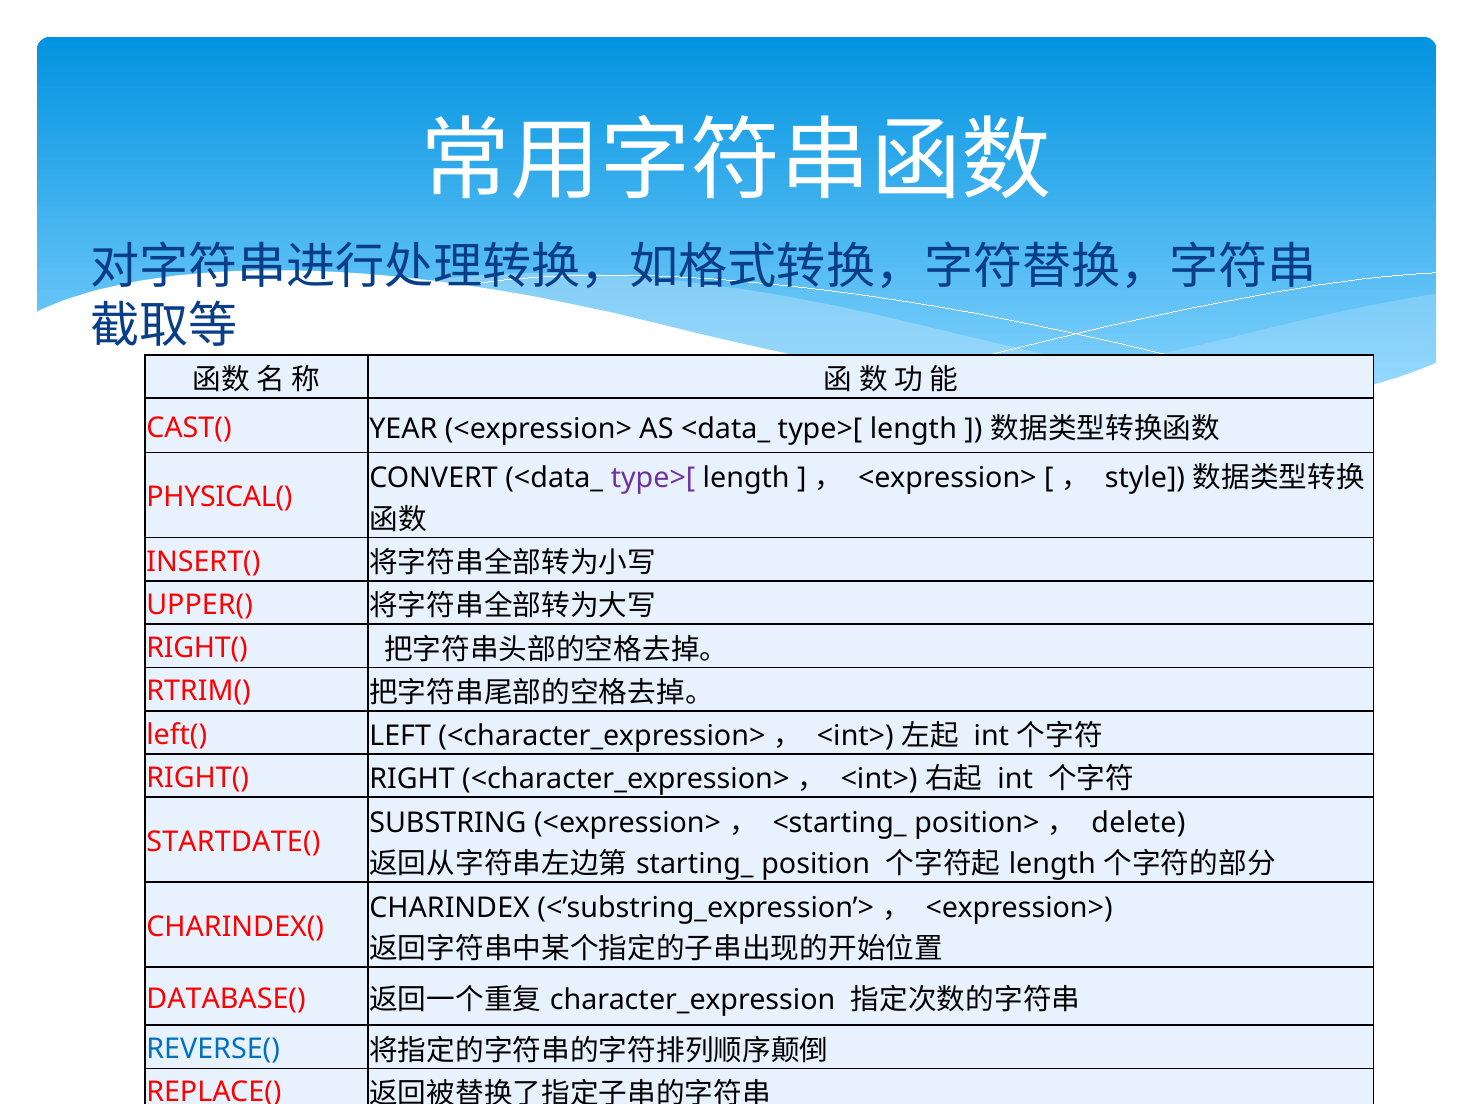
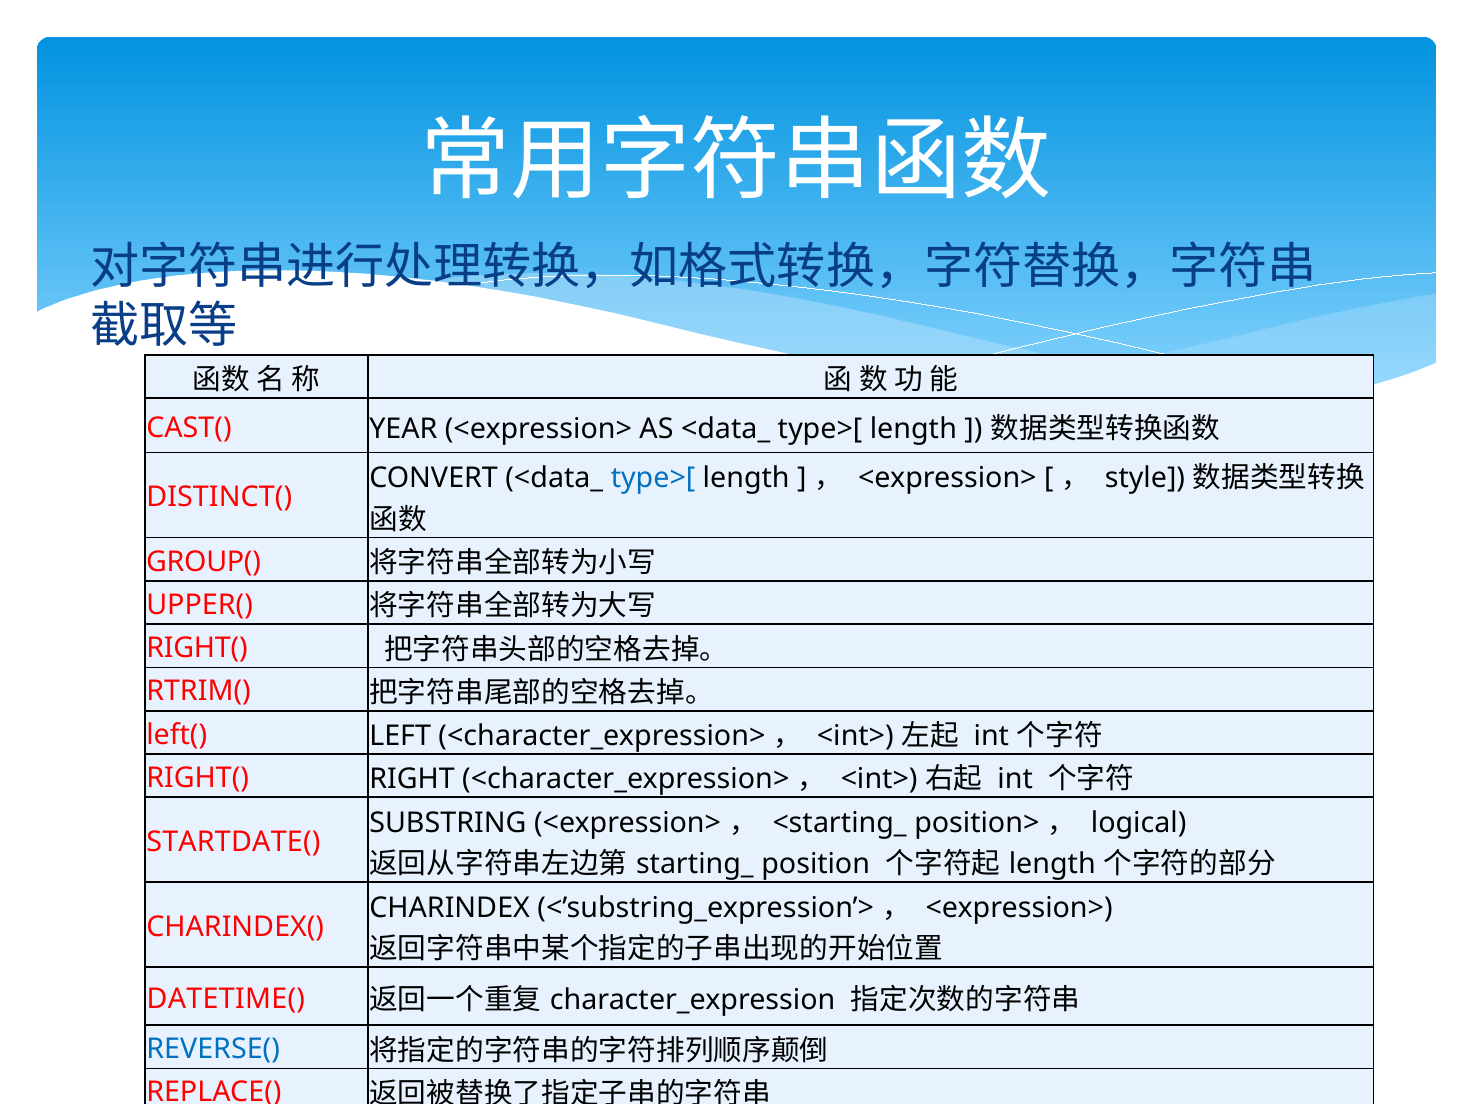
type>[ colour: purple -> blue (653, 478)
PHYSICAL(: PHYSICAL( -> DISTINCT( (219, 498)
INSERT(: INSERT( -> GROUP( (204, 562)
delete: delete -> logical (1139, 823)
DATABASE(: DATABASE( -> DATETIME( (226, 999)
